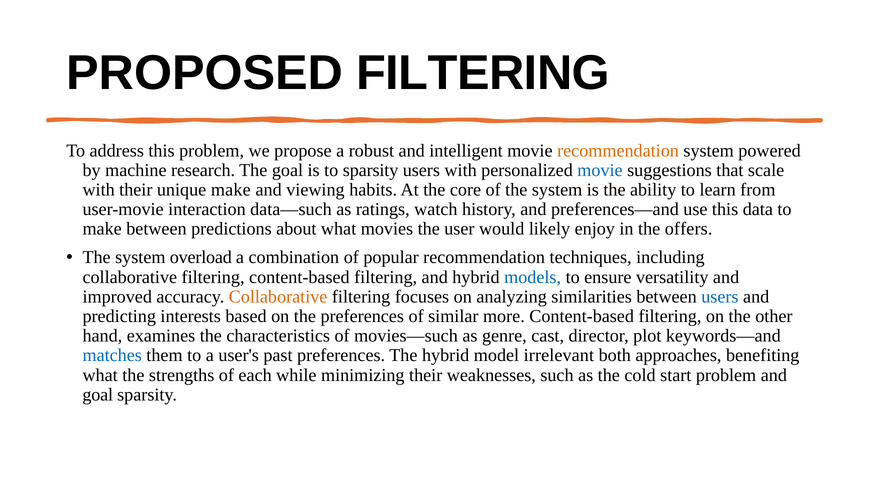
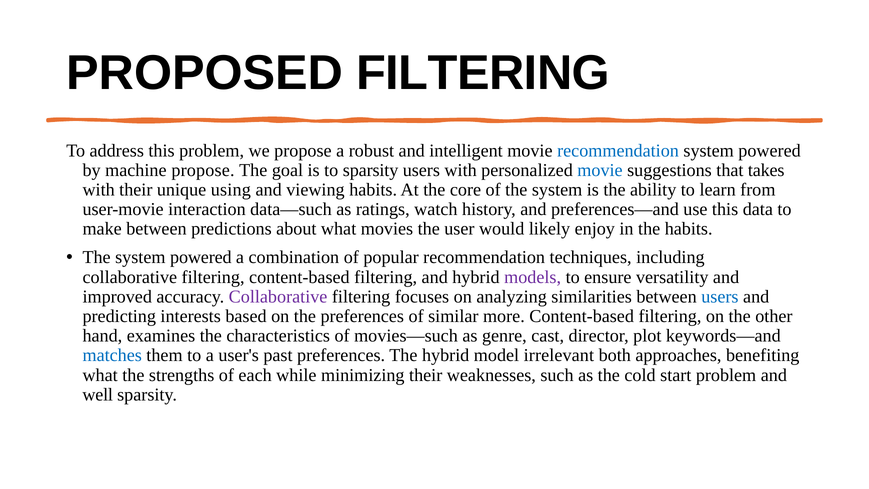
recommendation colour: orange -> blue (618, 150)
machine research: research -> propose (203, 170)
scale: scale -> takes (766, 170)
unique make: make -> using (231, 190)
the offers: offers -> habits (689, 229)
The system overload: overload -> powered (201, 257)
models colour: blue -> purple (533, 277)
Collaborative colour: orange -> purple (278, 297)
goal: goal -> well (98, 394)
